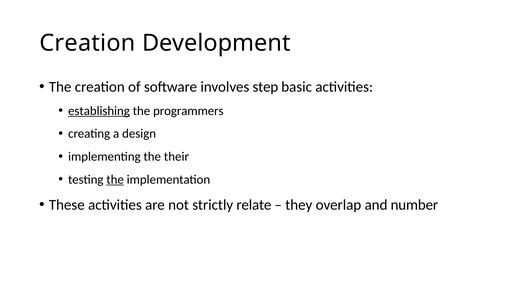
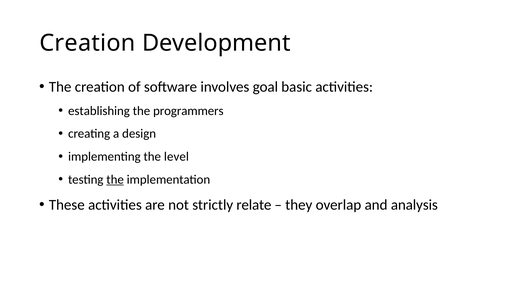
step: step -> goal (265, 87)
establishing underline: present -> none (99, 111)
their: their -> level (176, 157)
number: number -> analysis (414, 205)
